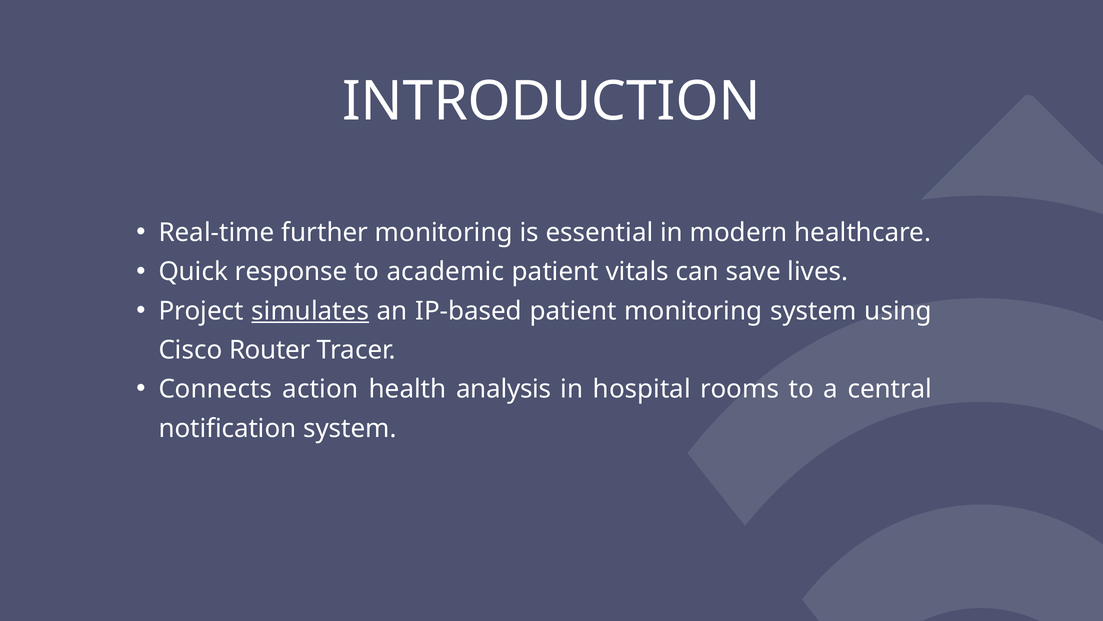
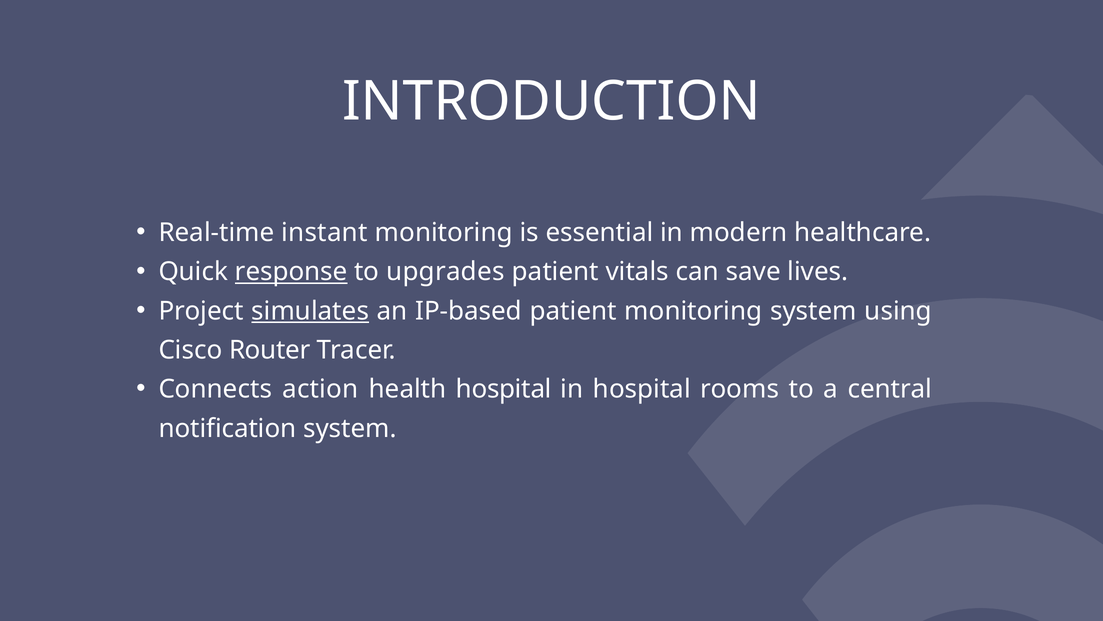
further: further -> instant (325, 233)
response underline: none -> present (291, 272)
academic: academic -> upgrades (445, 272)
health analysis: analysis -> hospital (504, 389)
